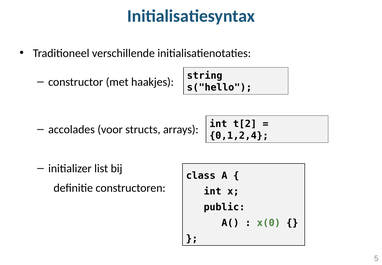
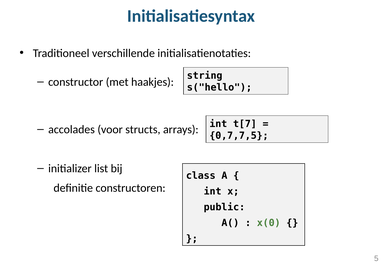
t[2: t[2 -> t[7 (245, 124)
0,1,2,4: 0,1,2,4 -> 0,7,7,5 (239, 135)
